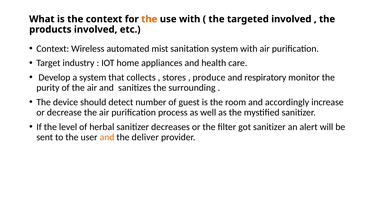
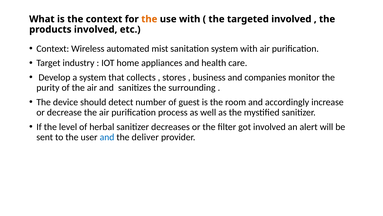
produce: produce -> business (209, 77)
respiratory: respiratory -> companies (265, 77)
got sanitizer: sanitizer -> involved (269, 127)
and colour: orange -> blue (107, 137)
